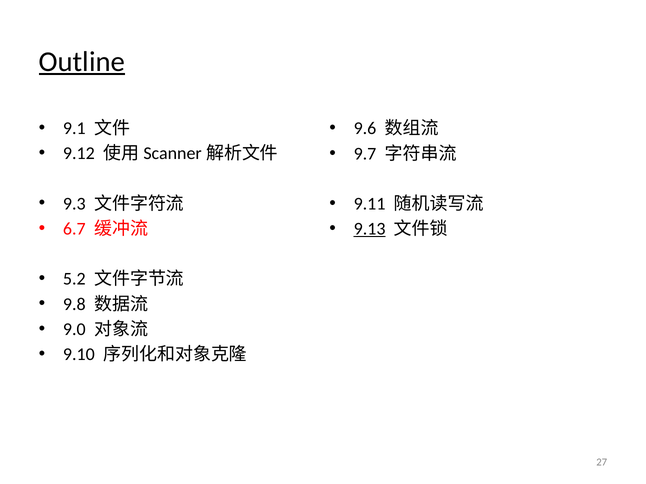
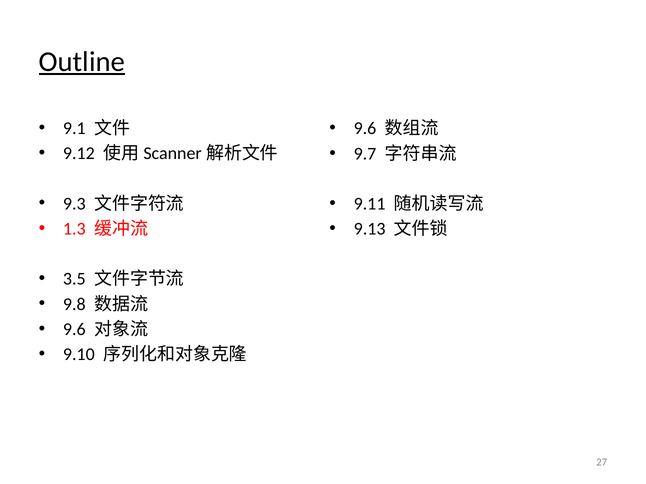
6.7: 6.7 -> 1.3 (74, 229)
9.13 underline: present -> none (370, 229)
5.2: 5.2 -> 3.5 (74, 279)
9.0: 9.0 -> 9.6 (74, 330)
